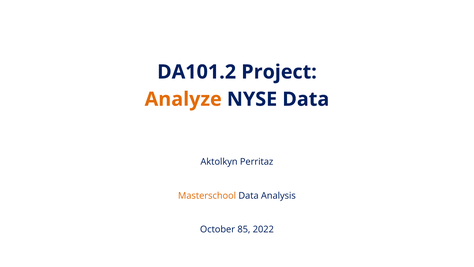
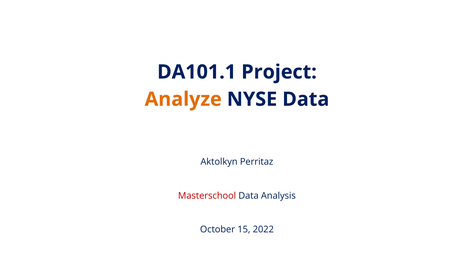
DA101.2: DA101.2 -> DA101.1 (197, 72)
Masterschool colour: orange -> red (207, 195)
85: 85 -> 15 (244, 229)
